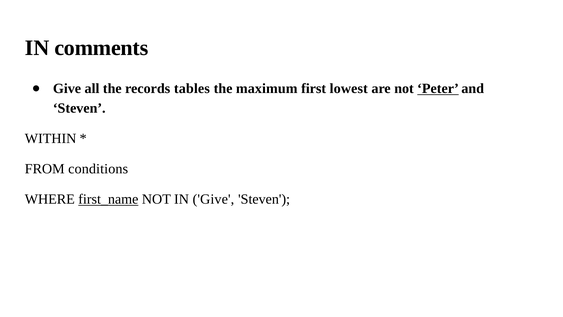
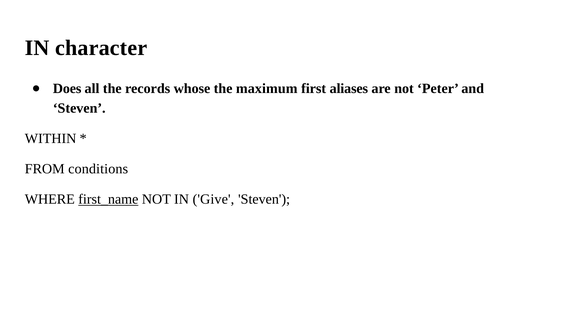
comments: comments -> character (101, 48)
Give: Give -> Does (67, 89)
tables: tables -> whose (192, 89)
lowest: lowest -> aliases (349, 89)
Peter underline: present -> none (438, 89)
